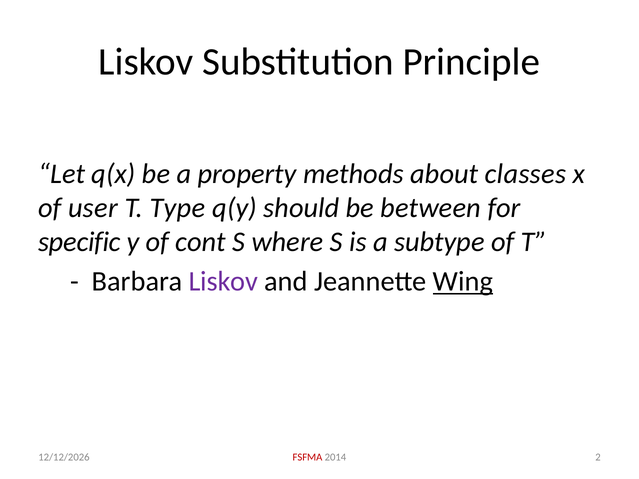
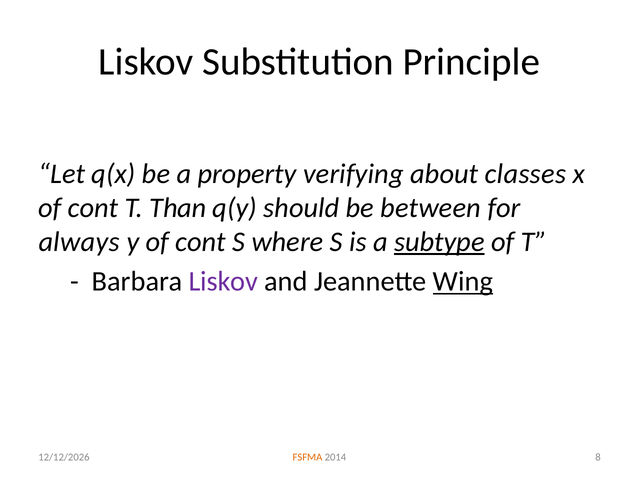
methods: methods -> verifying (353, 174)
user: user -> cont (93, 208)
Type: Type -> Than (178, 208)
specific: specific -> always (79, 242)
subtype underline: none -> present (439, 242)
FSFMA colour: red -> orange (307, 458)
2: 2 -> 8 (598, 458)
